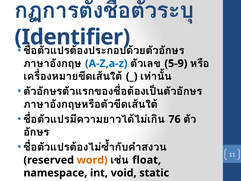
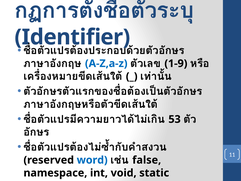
5-9: 5-9 -> 1-9 (176, 63)
76: 76 -> 53 (175, 119)
word colour: orange -> blue (92, 160)
float: float -> false (147, 160)
